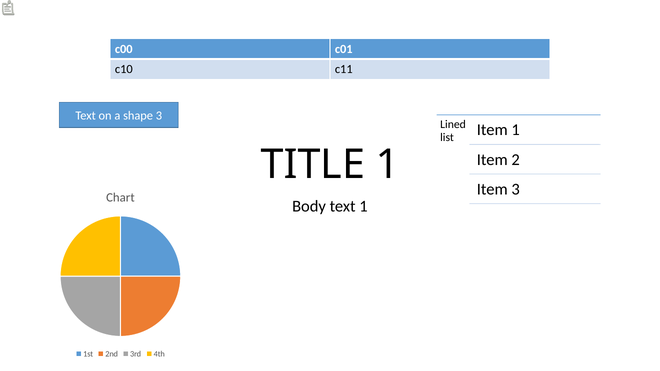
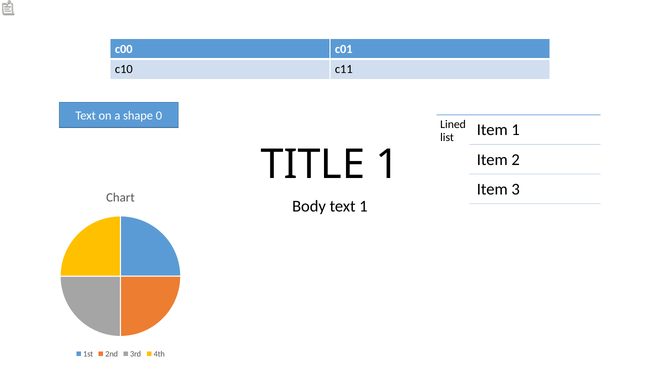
shape 3: 3 -> 0 (159, 116)
